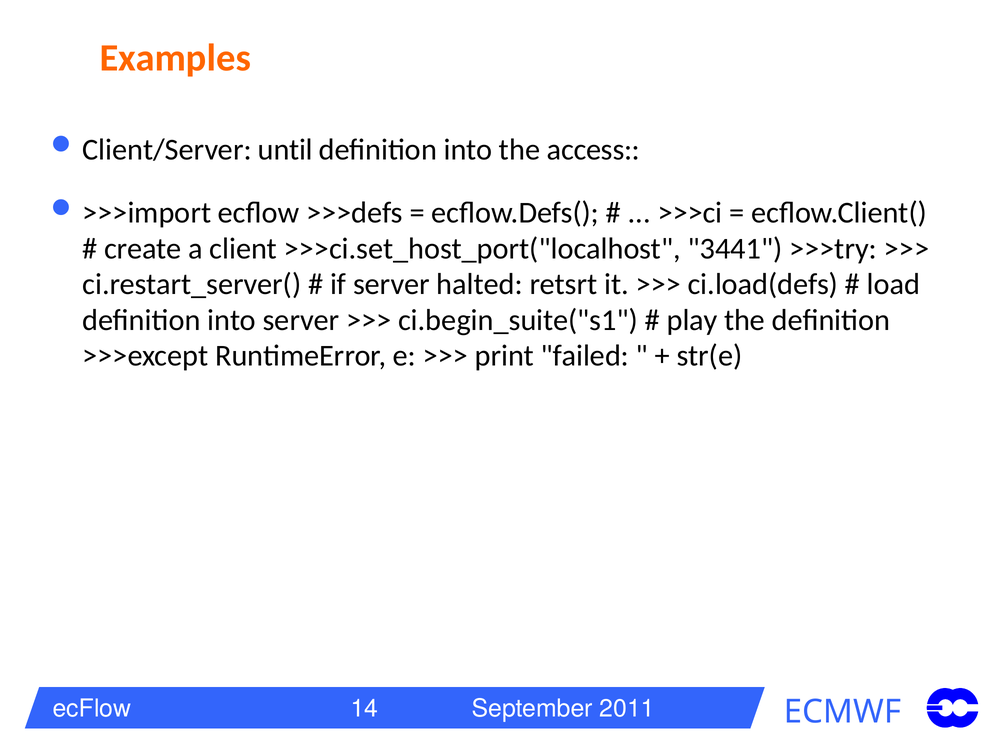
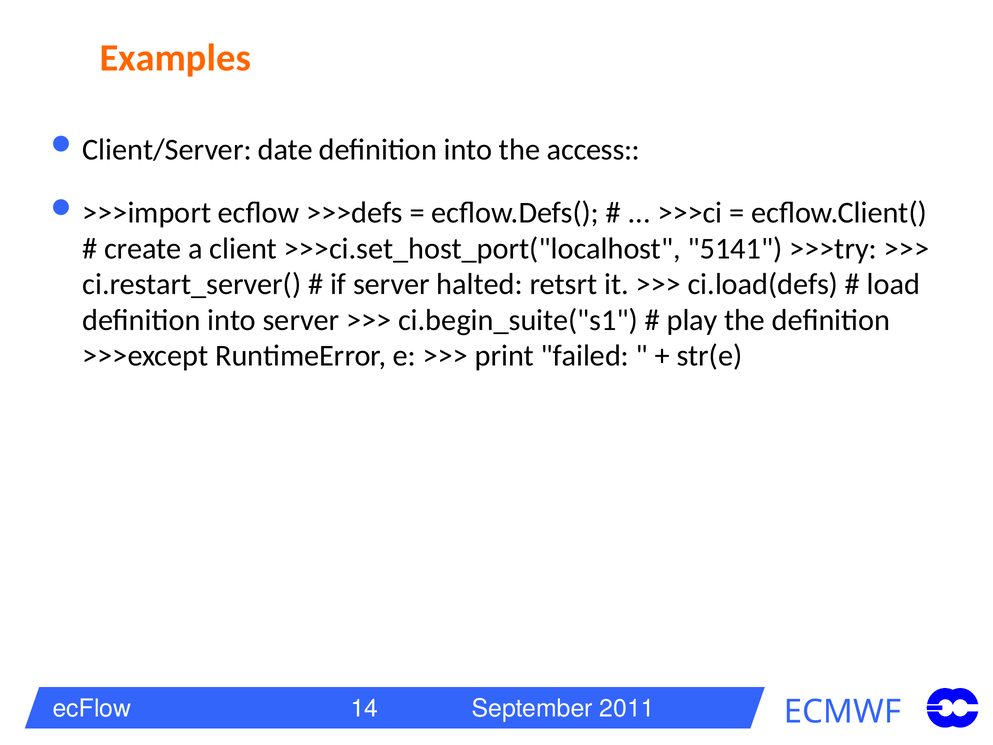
until: until -> date (285, 150)
3441: 3441 -> 5141 (735, 249)
